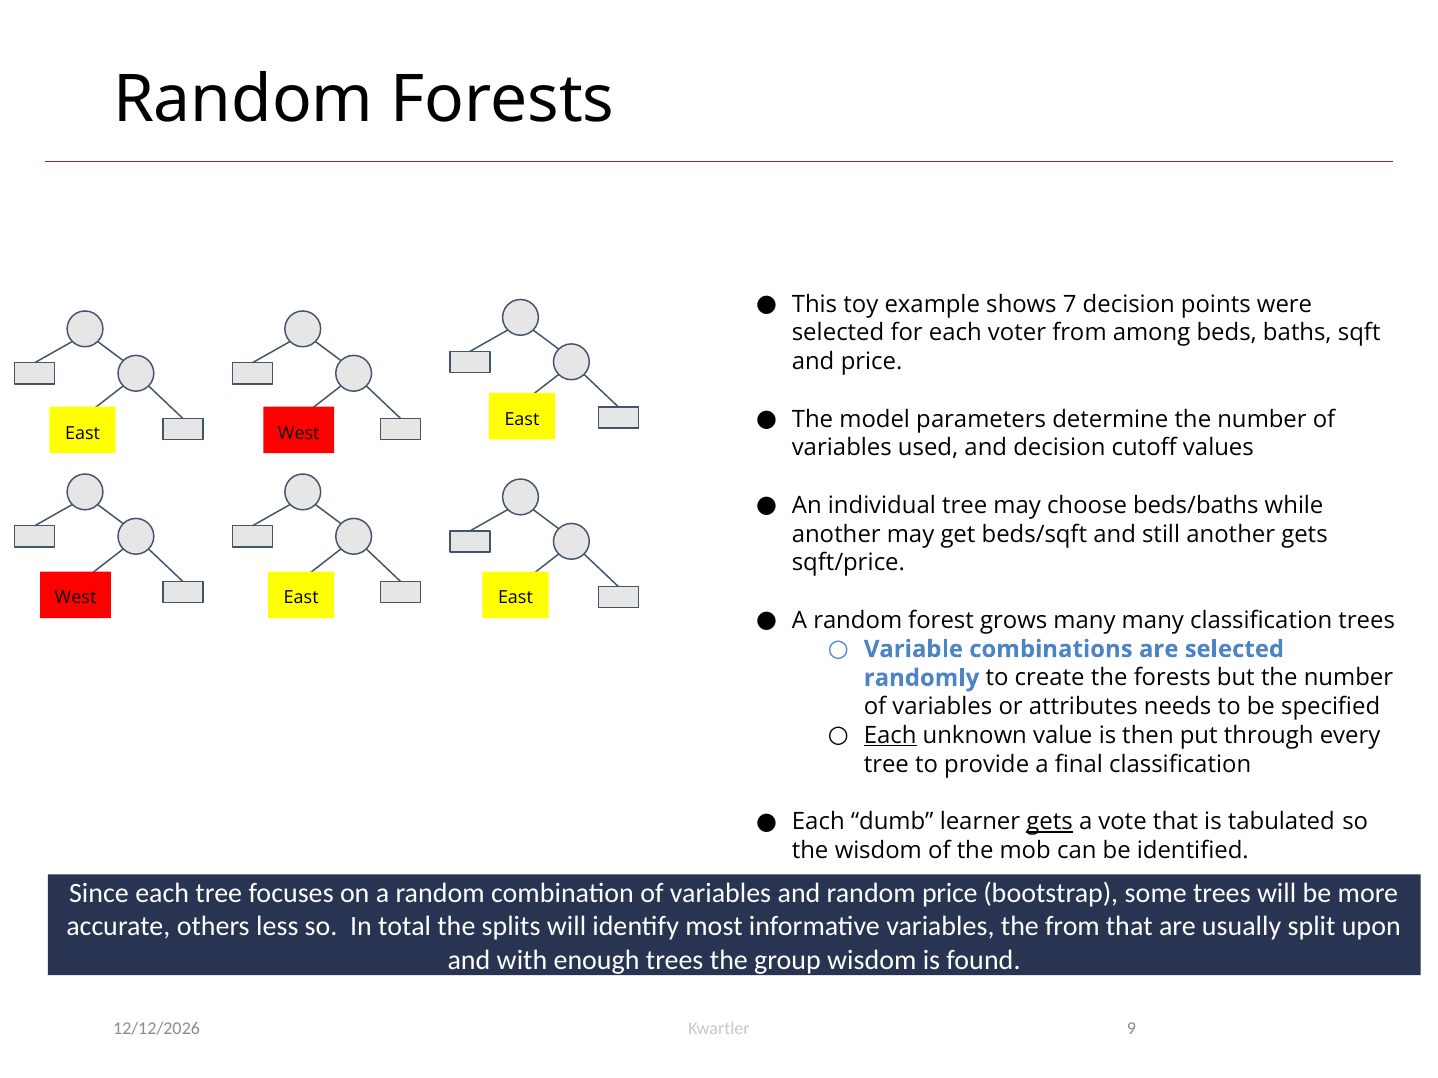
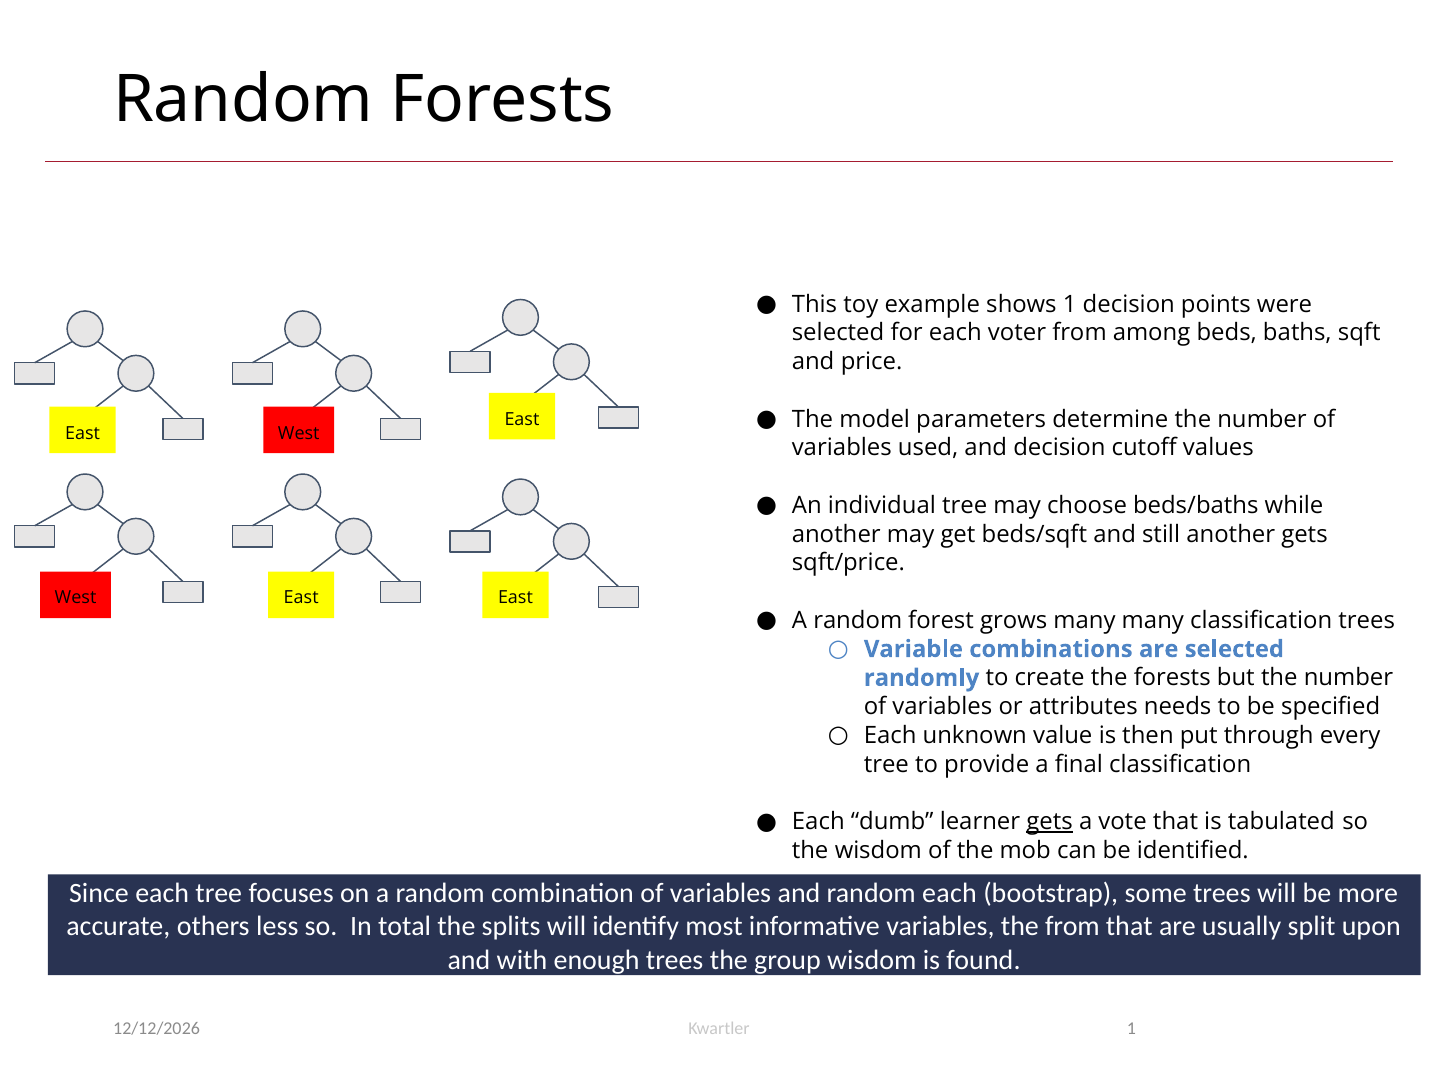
shows 7: 7 -> 1 (1070, 304)
Each underline: present -> none (890, 736)
random price: price -> each (949, 894)
9: 9 -> 1 (1131, 1029)
